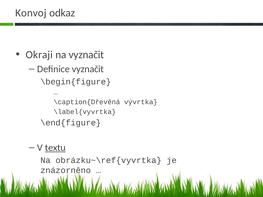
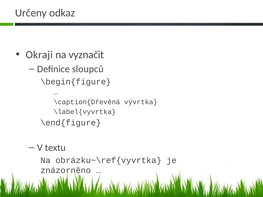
Konvoj: Konvoj -> Určeny (31, 13)
Definice vyznačit: vyznačit -> sloupců (88, 69)
textu underline: present -> none (55, 148)
